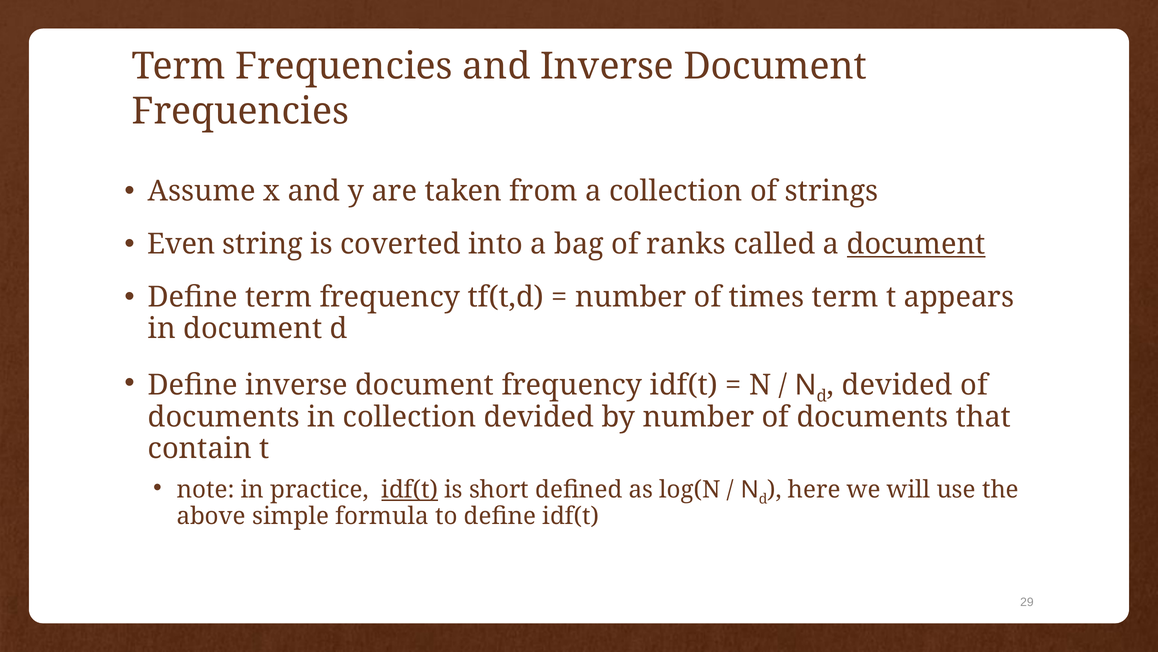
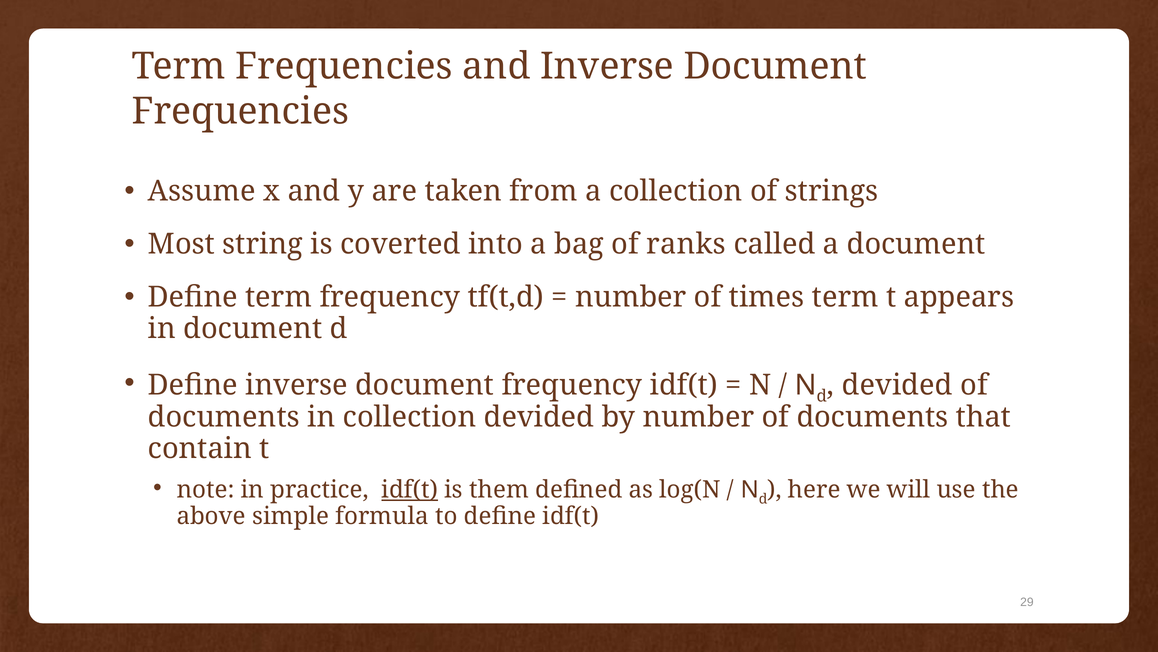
Even: Even -> Most (181, 244)
document underline: present -> none (916, 244)
short: short -> them (499, 489)
